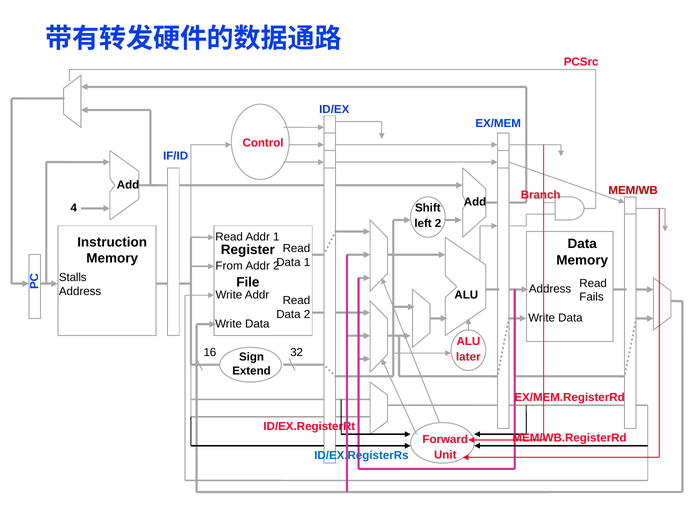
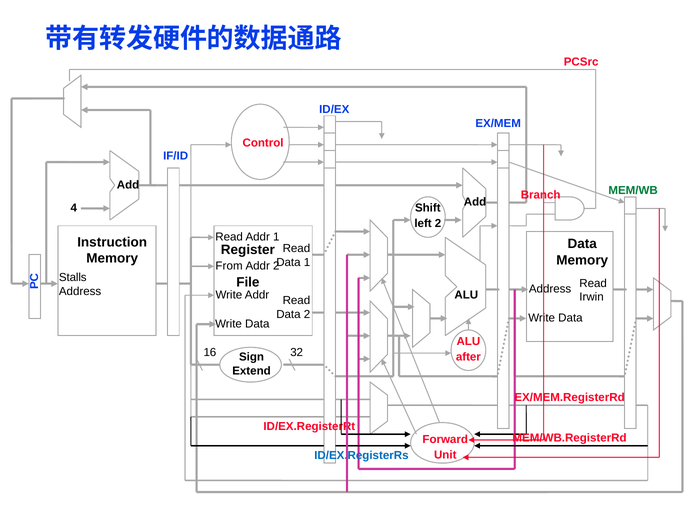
MEM/WB colour: red -> green (633, 190)
Fails: Fails -> Irwin (592, 297)
later: later -> after (468, 356)
